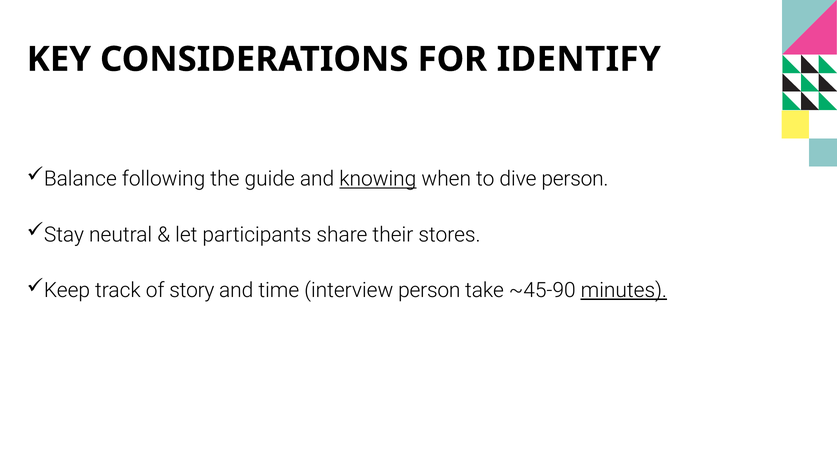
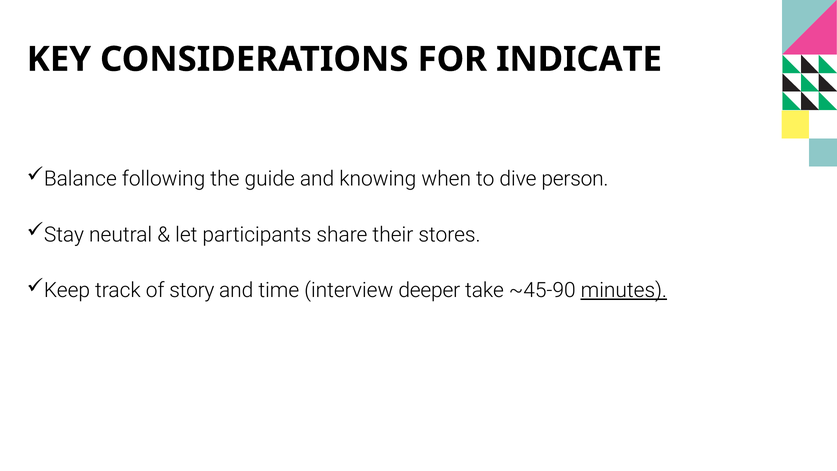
IDENTIFY: IDENTIFY -> INDICATE (579, 59)
knowing underline: present -> none (378, 179)
interview person: person -> deeper (429, 290)
